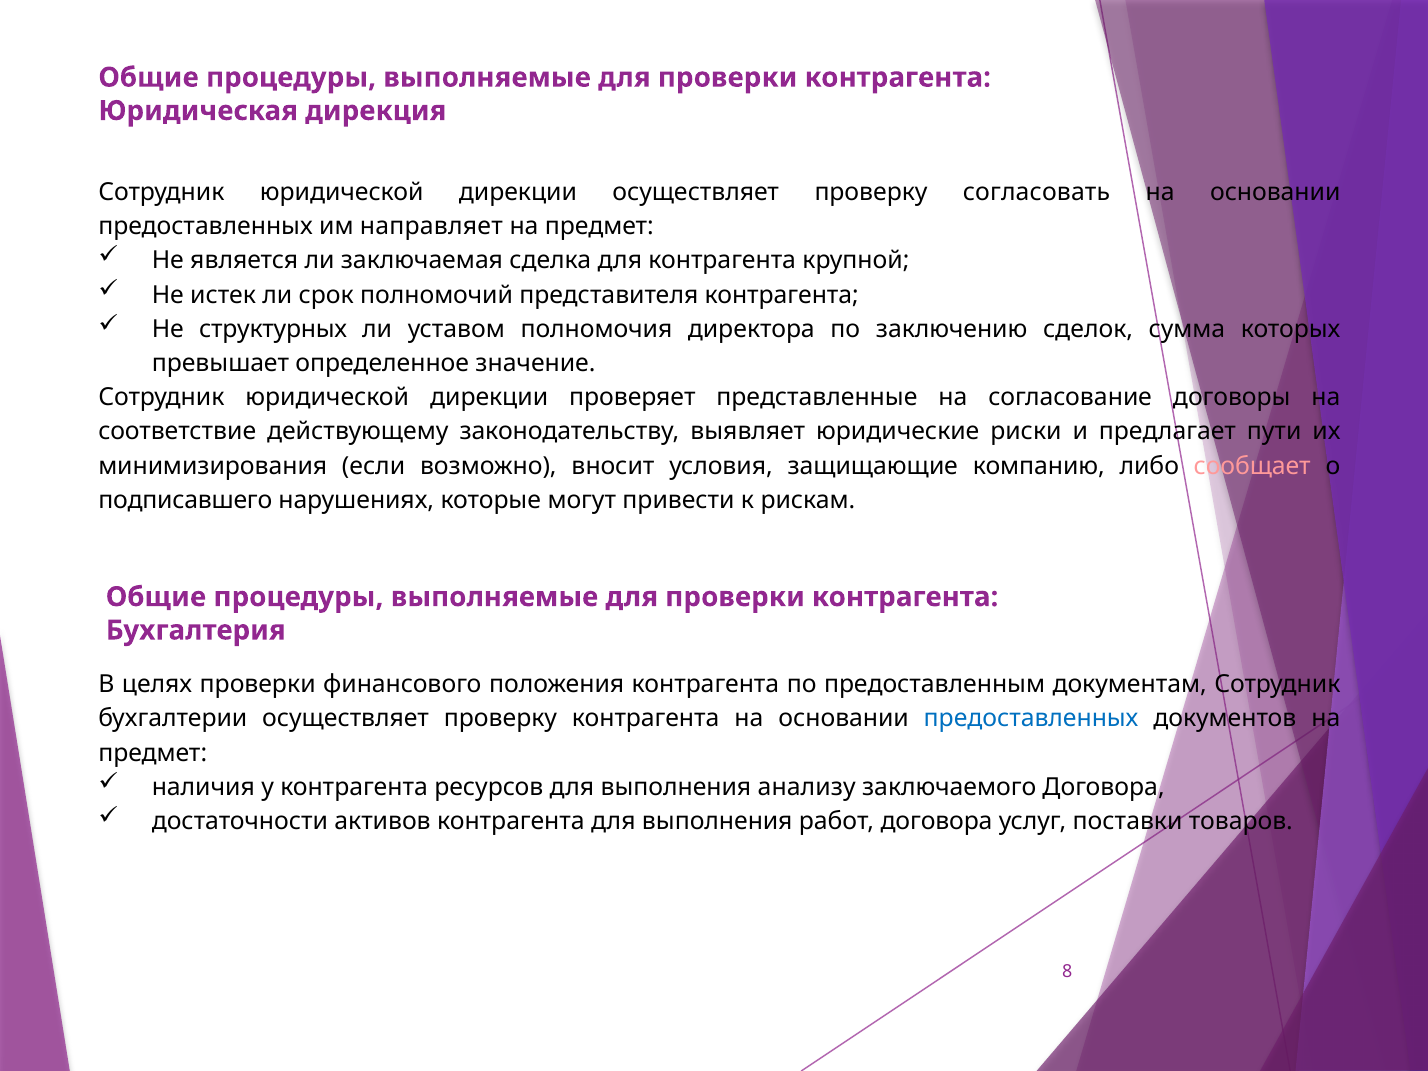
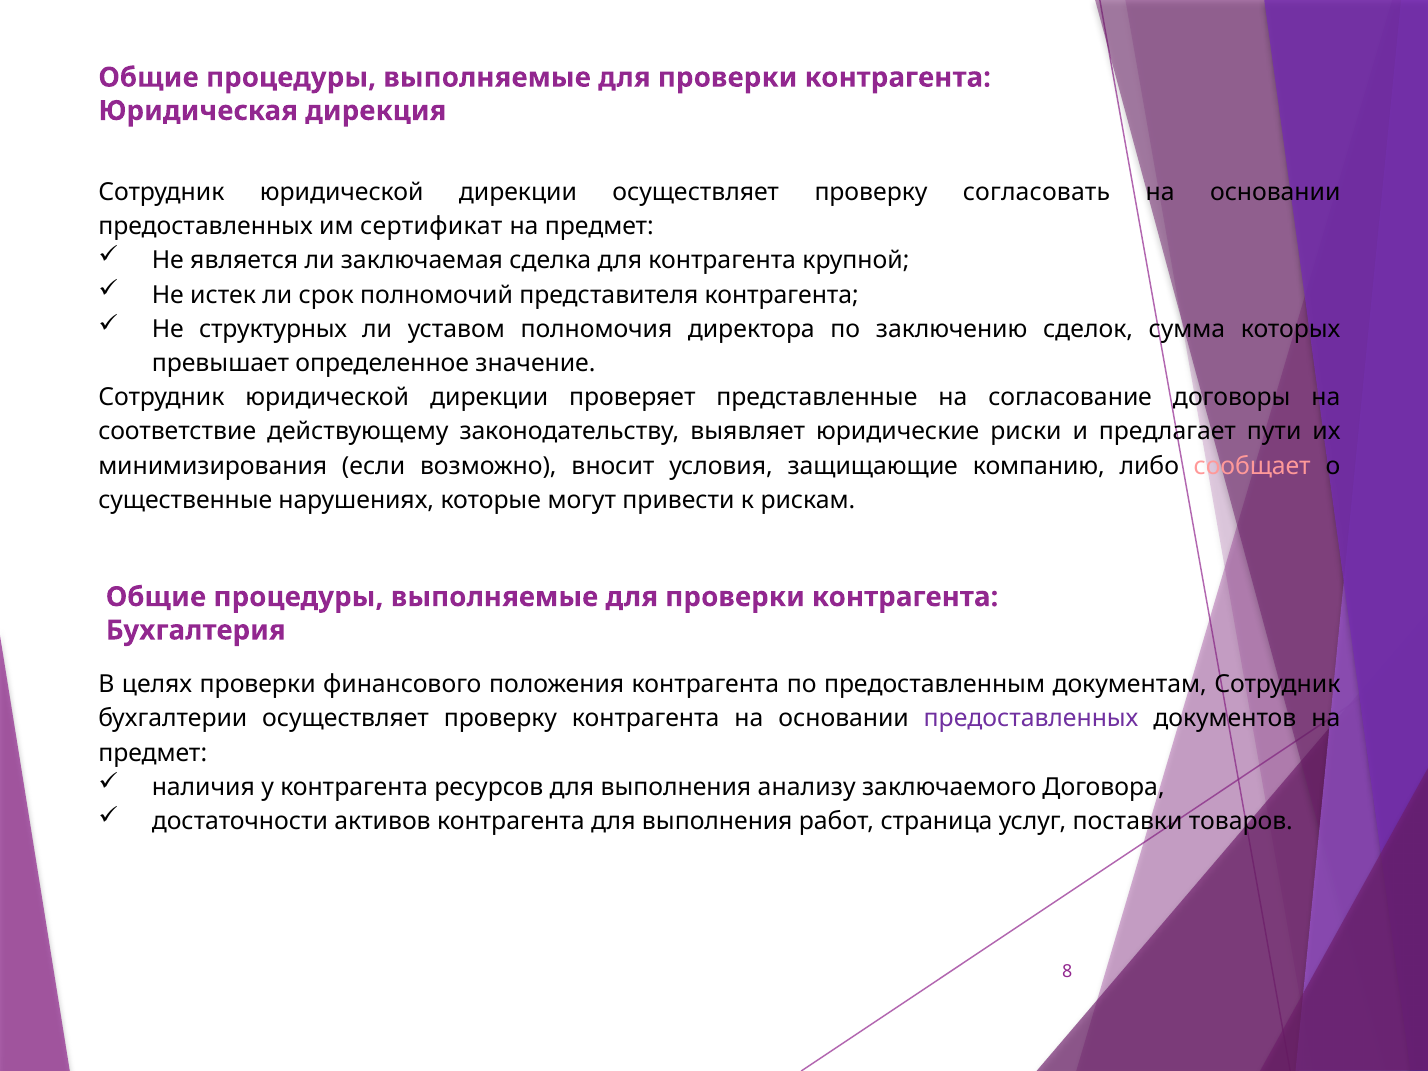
направляет: направляет -> сертификат (431, 227)
подписавшего: подписавшего -> существенные (185, 500)
предоставленных colour: blue -> purple (1031, 719)
работ договора: договора -> страница (937, 821)
